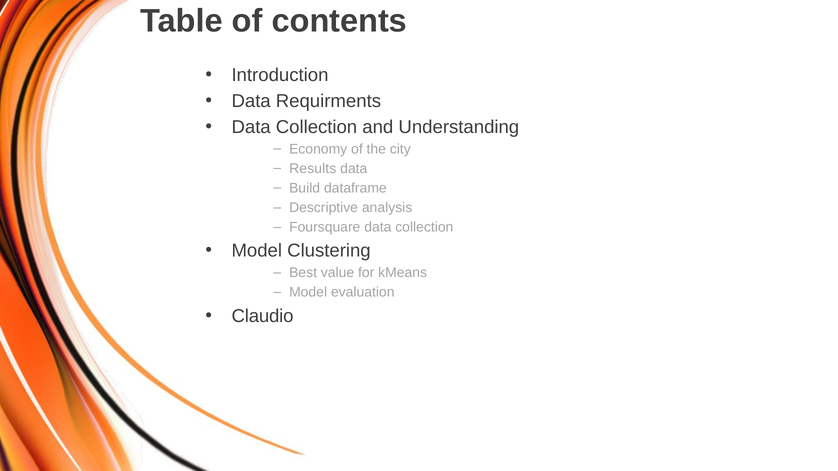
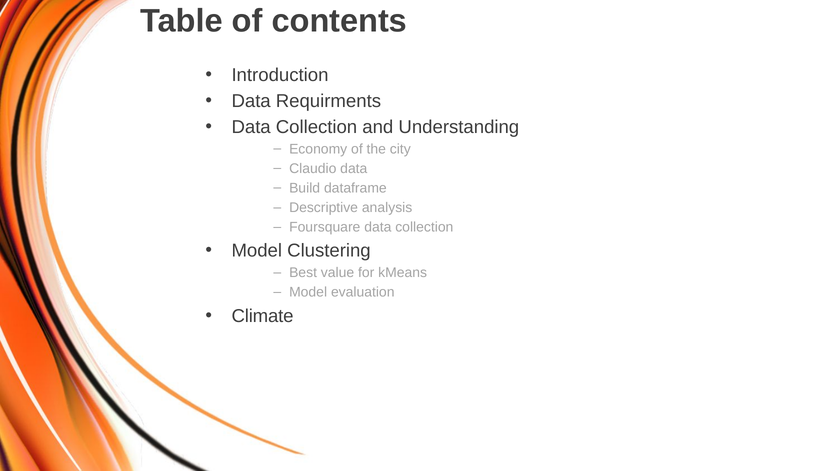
Results: Results -> Claudio (313, 169)
Claudio: Claudio -> Climate (263, 316)
